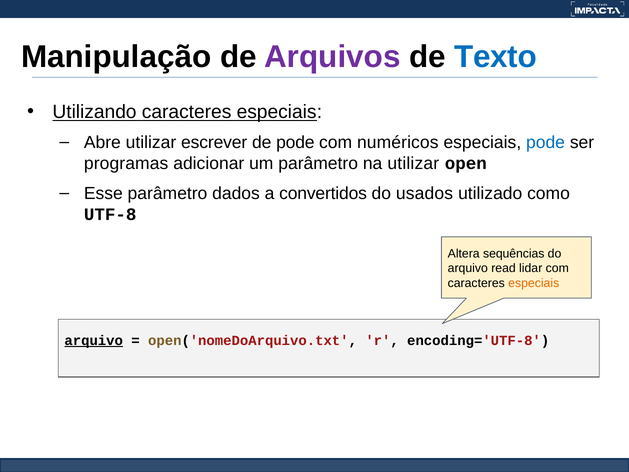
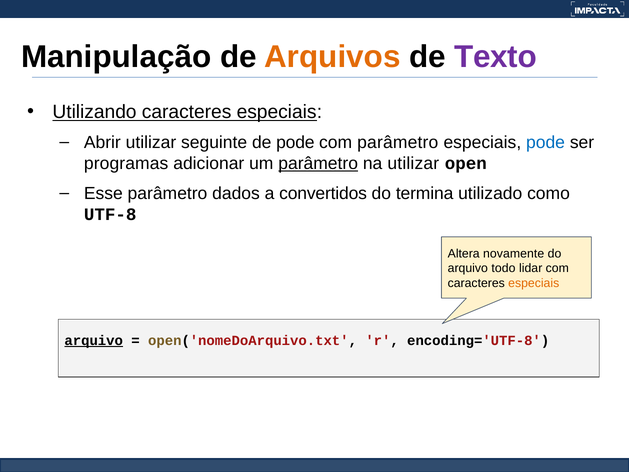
Arquivos colour: purple -> orange (332, 57)
Texto colour: blue -> purple (495, 57)
Abre: Abre -> Abrir (102, 143)
escrever: escrever -> seguinte (214, 143)
com numéricos: numéricos -> parâmetro (398, 143)
parâmetro underline: none -> present (318, 164)
usados: usados -> termina (425, 193)
sequências: sequências -> novamente (514, 253)
read: read -> todo (503, 268)
